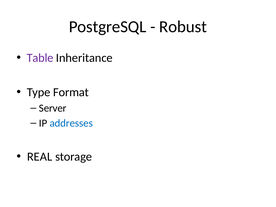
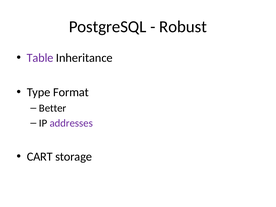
Server: Server -> Better (53, 108)
addresses colour: blue -> purple (71, 123)
REAL: REAL -> CART (40, 157)
